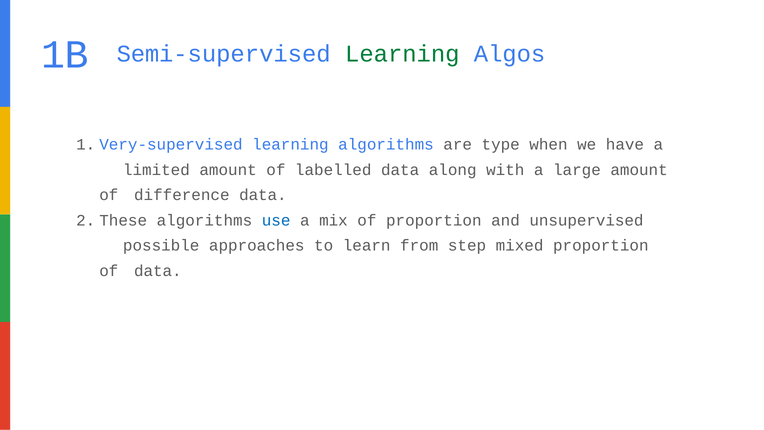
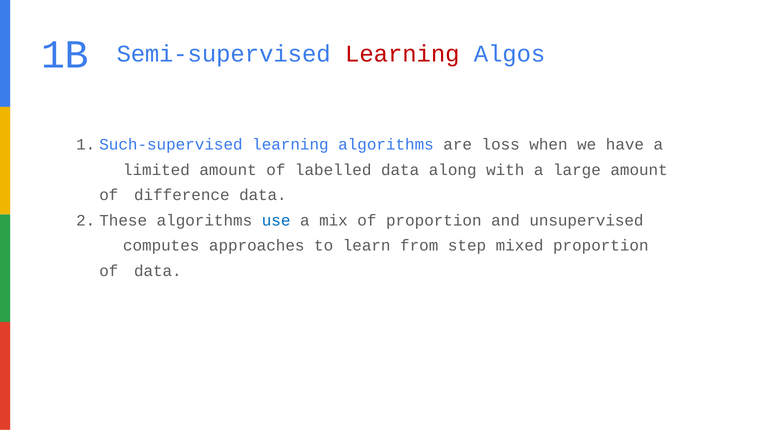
Learning colour: green -> red (402, 54)
Very-supervised: Very-supervised -> Such-supervised (171, 145)
type: type -> loss (501, 145)
possible: possible -> computes (161, 246)
